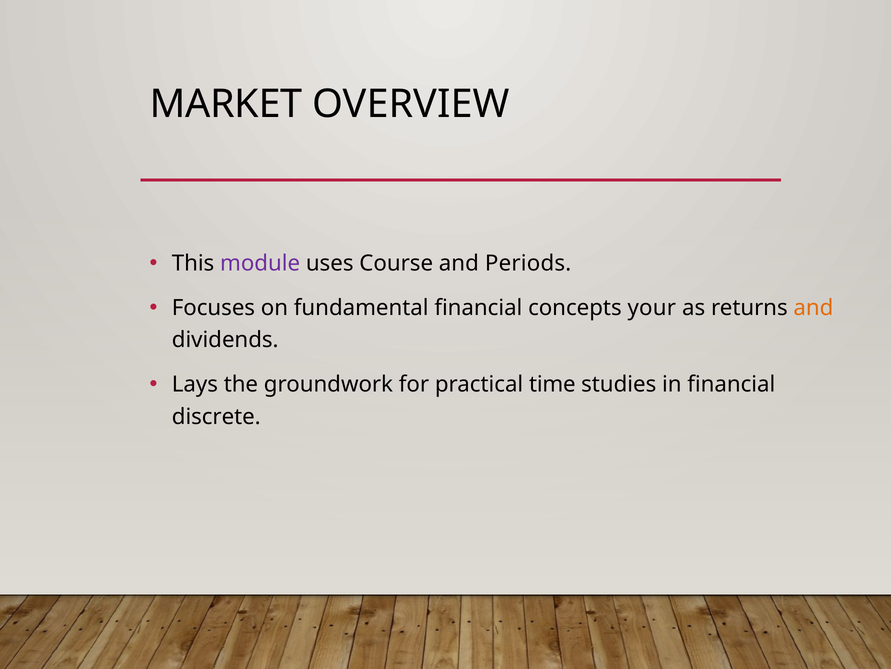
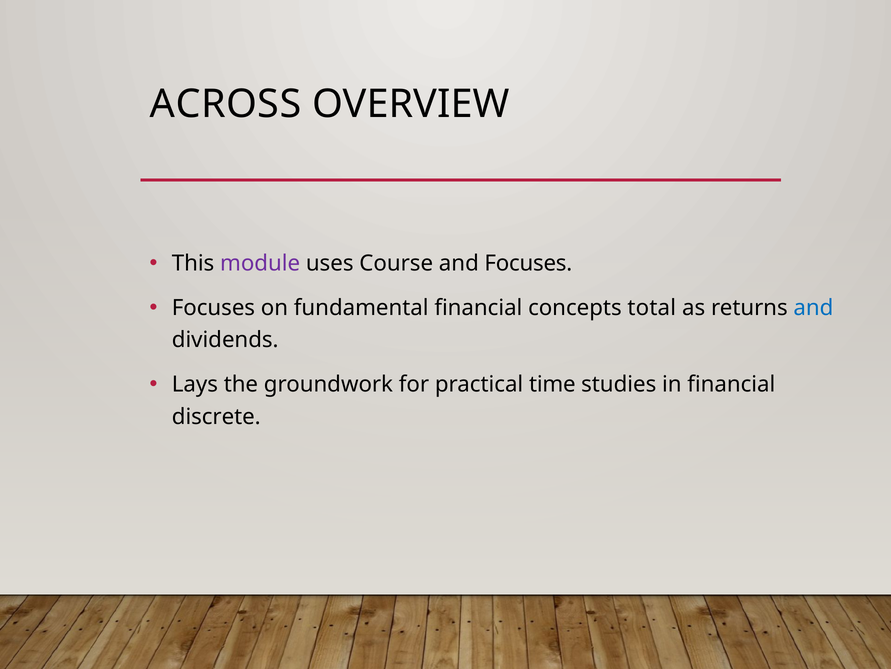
MARKET: MARKET -> ACROSS (226, 104)
and Periods: Periods -> Focuses (528, 263)
your: your -> total (652, 308)
and colour: orange -> blue (813, 308)
